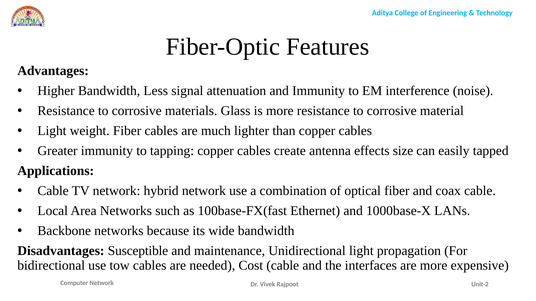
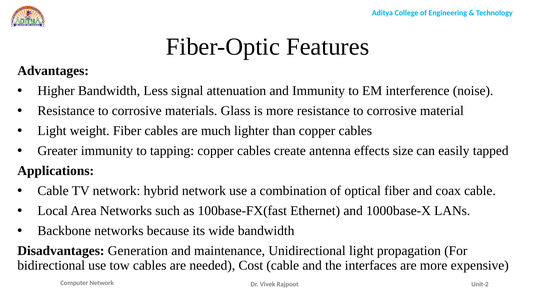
Susceptible: Susceptible -> Generation (138, 251)
